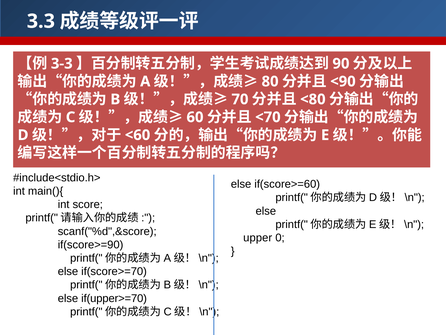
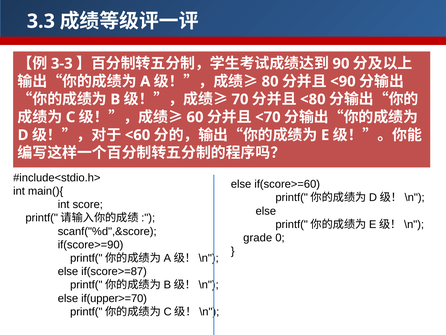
upper: upper -> grade (258, 237)
if(score>=70: if(score>=70 -> if(score>=87 (114, 271)
